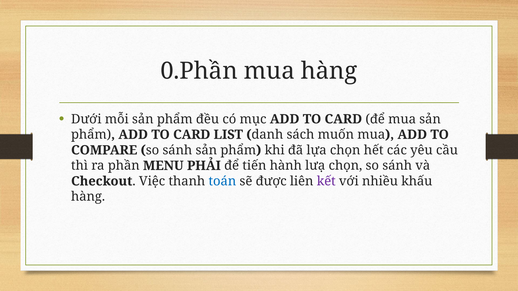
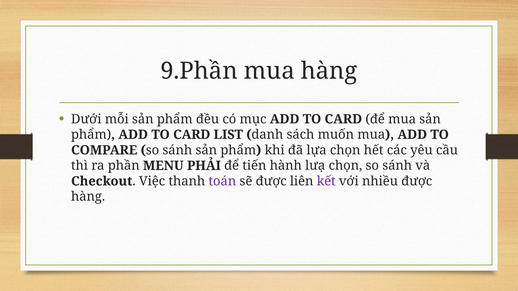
0.Phần: 0.Phần -> 9.Phần (199, 71)
toán colour: blue -> purple (222, 181)
nhiều khấu: khấu -> được (417, 181)
